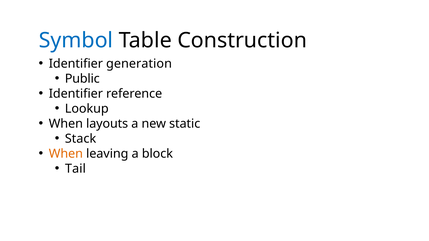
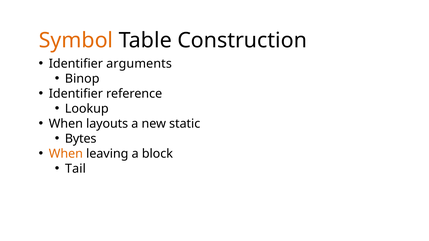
Symbol colour: blue -> orange (76, 41)
generation: generation -> arguments (139, 64)
Public: Public -> Binop (82, 79)
Stack: Stack -> Bytes (81, 139)
